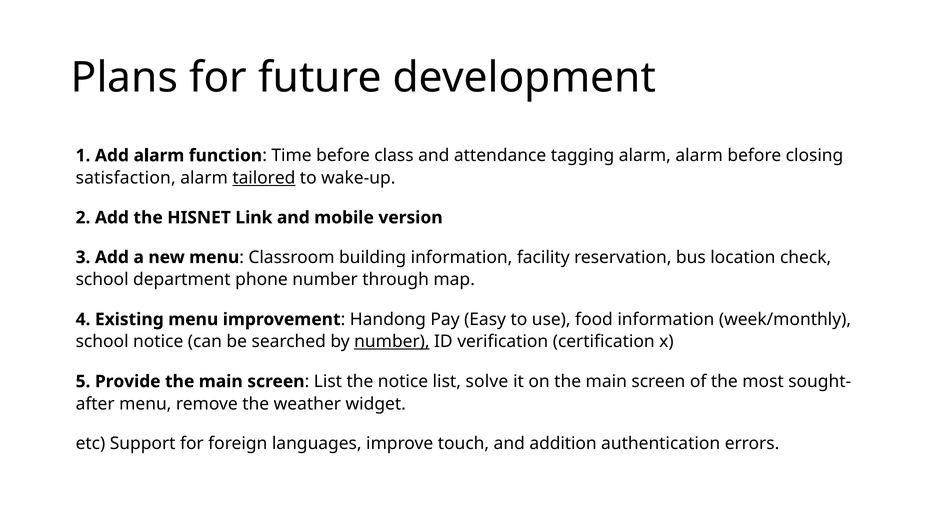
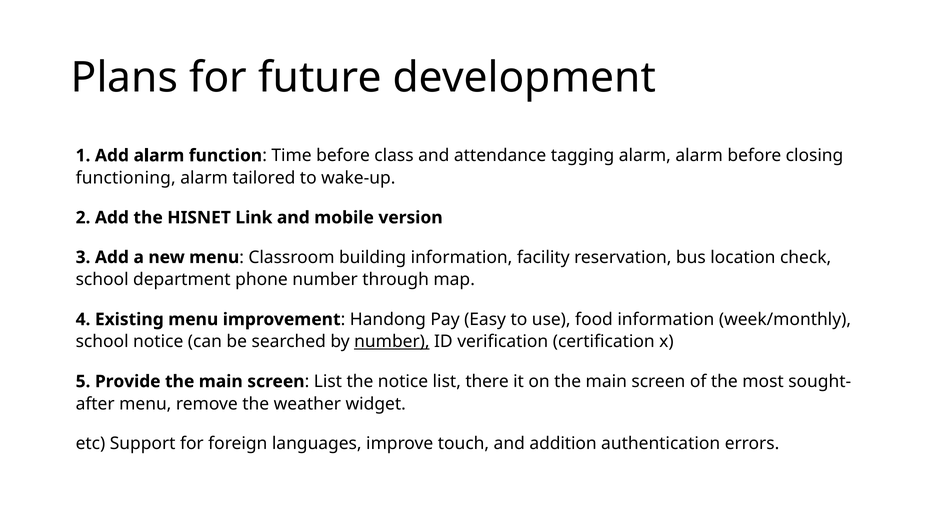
satisfaction: satisfaction -> functioning (126, 178)
tailored underline: present -> none (264, 178)
solve: solve -> there (487, 382)
